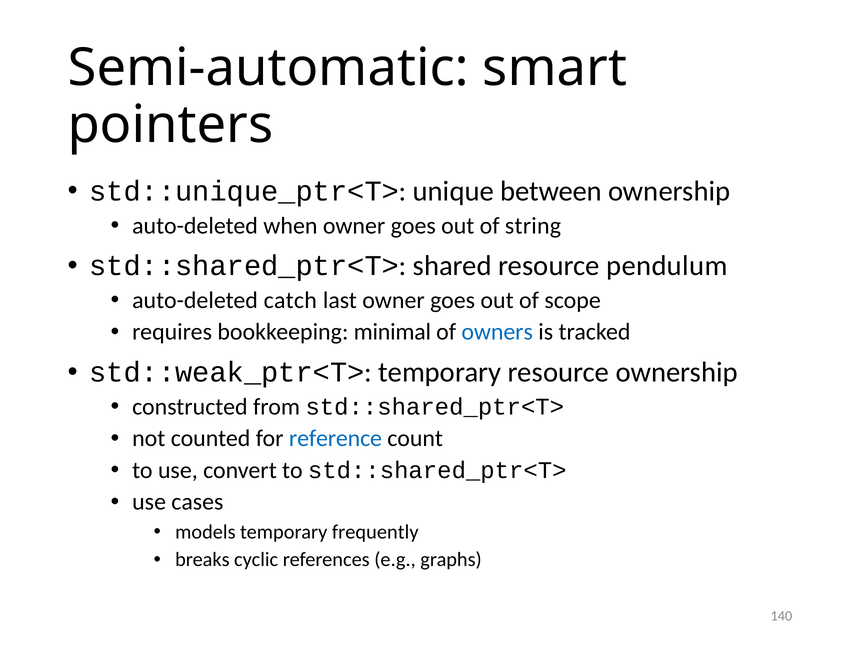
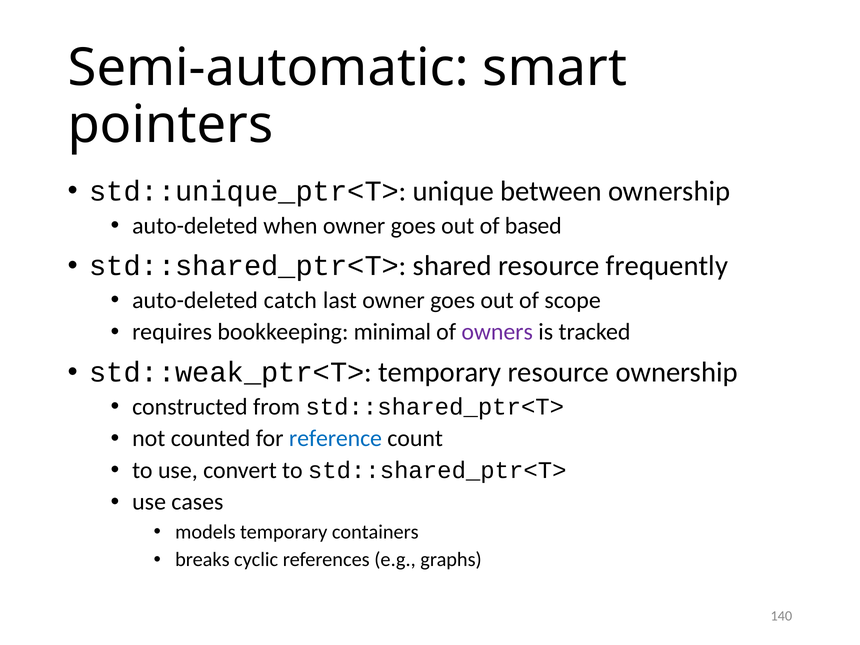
string: string -> based (533, 226)
pendulum: pendulum -> frequently (667, 266)
owners colour: blue -> purple (497, 332)
frequently: frequently -> containers (375, 532)
